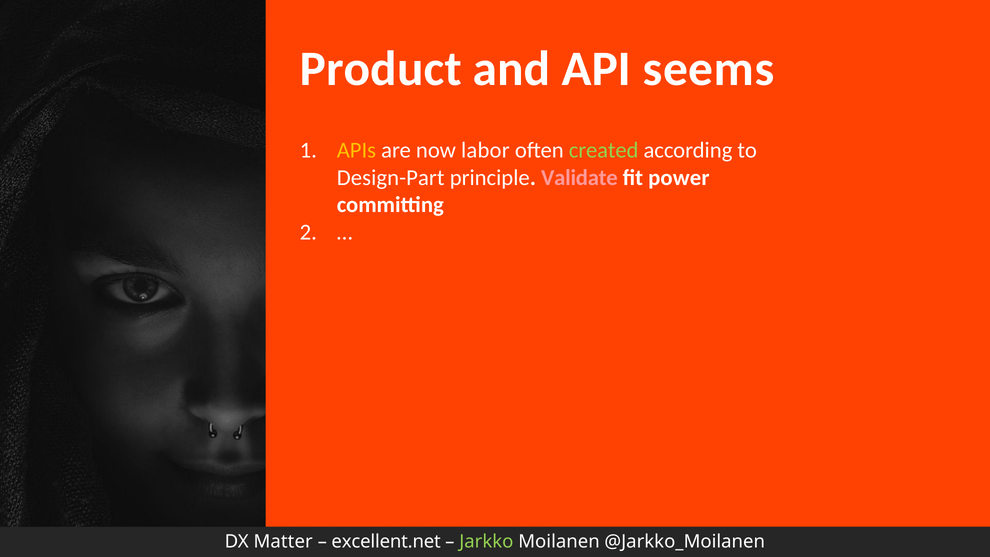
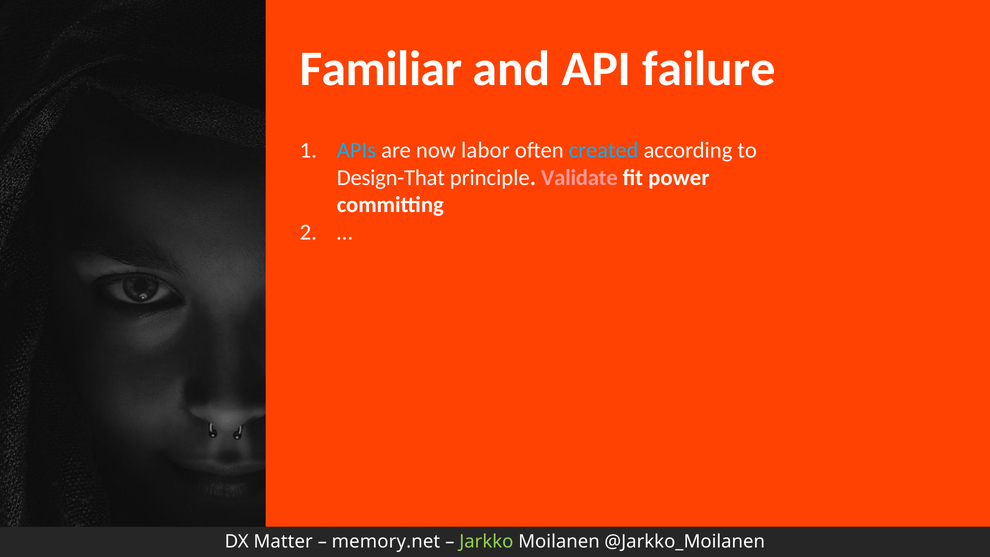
Product: Product -> Familiar (381, 69)
seems: seems -> failure (709, 69)
APIs colour: yellow -> light blue (356, 150)
created colour: light green -> light blue (604, 150)
Design-Part: Design-Part -> Design-That (391, 178)
excellent.net: excellent.net -> memory.net (386, 542)
